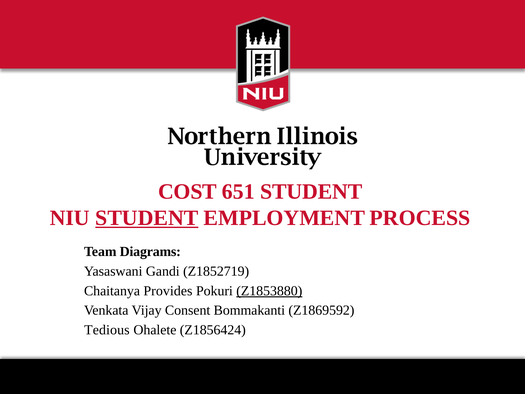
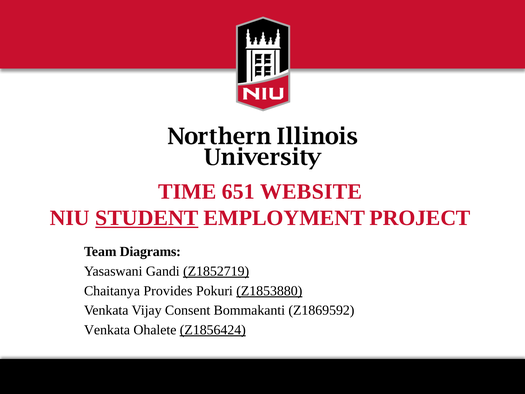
COST: COST -> TIME (187, 191)
651 STUDENT: STUDENT -> WEBSITE (311, 191)
PROCESS: PROCESS -> PROJECT (420, 218)
Z1852719 underline: none -> present (216, 271)
Tedious: Tedious -> Venkata (107, 330)
Z1856424 underline: none -> present (213, 330)
